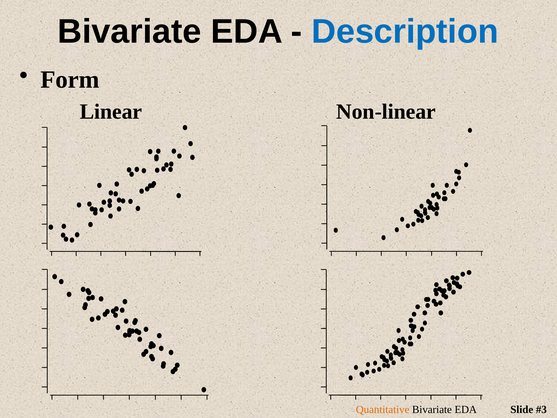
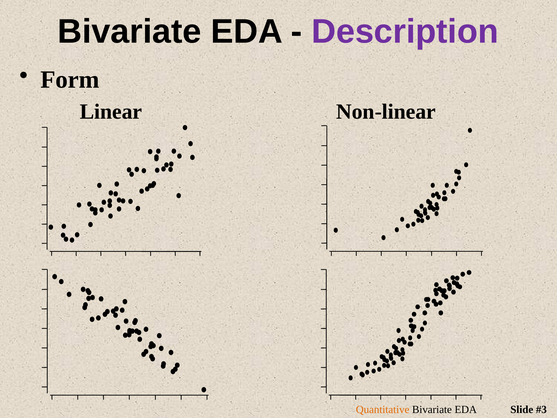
Description colour: blue -> purple (405, 32)
